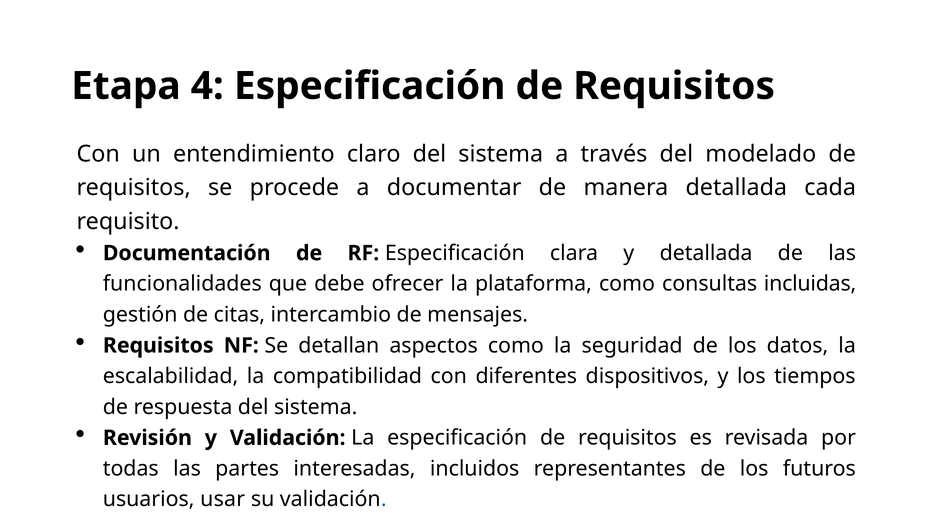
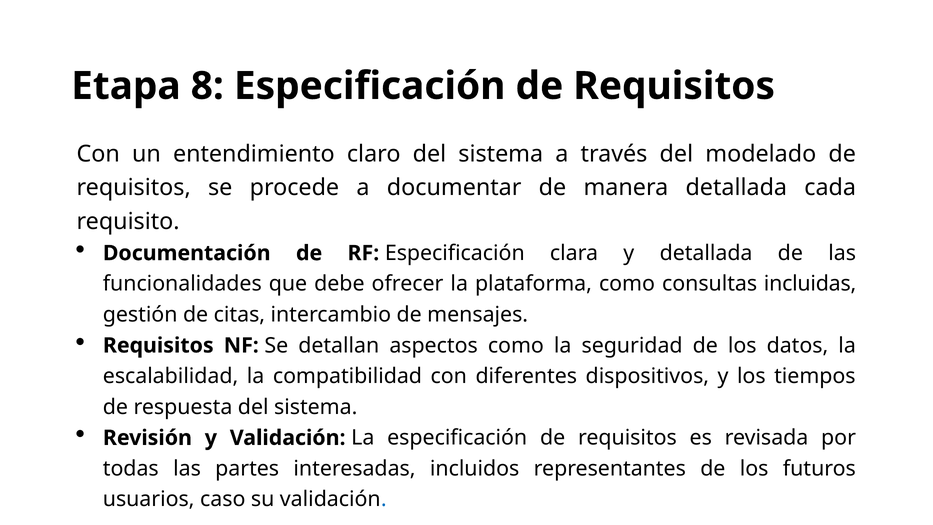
4: 4 -> 8 (207, 86)
usar: usar -> caso (223, 499)
